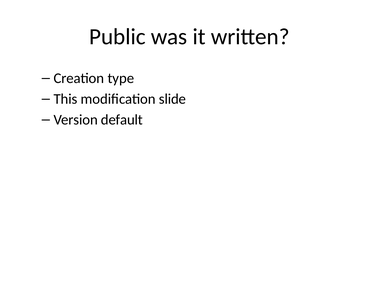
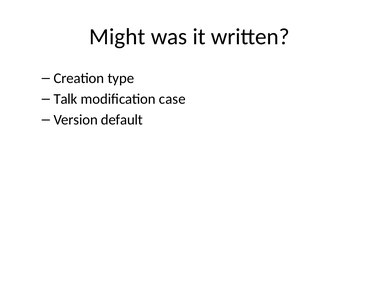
Public: Public -> Might (117, 37)
This: This -> Talk (65, 99)
slide: slide -> case (172, 99)
